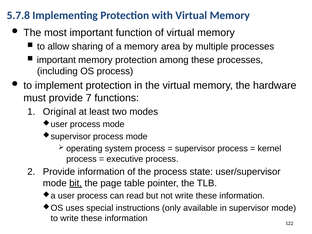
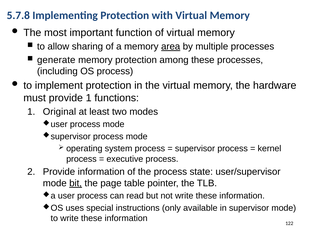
area underline: none -> present (171, 47)
important: important -> generate (56, 60)
provide 7: 7 -> 1 (89, 98)
